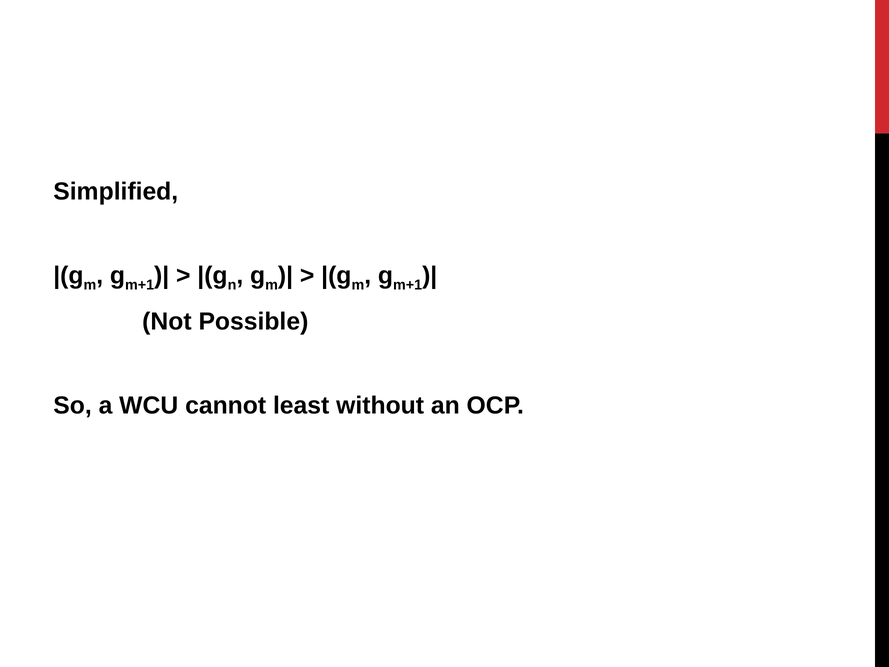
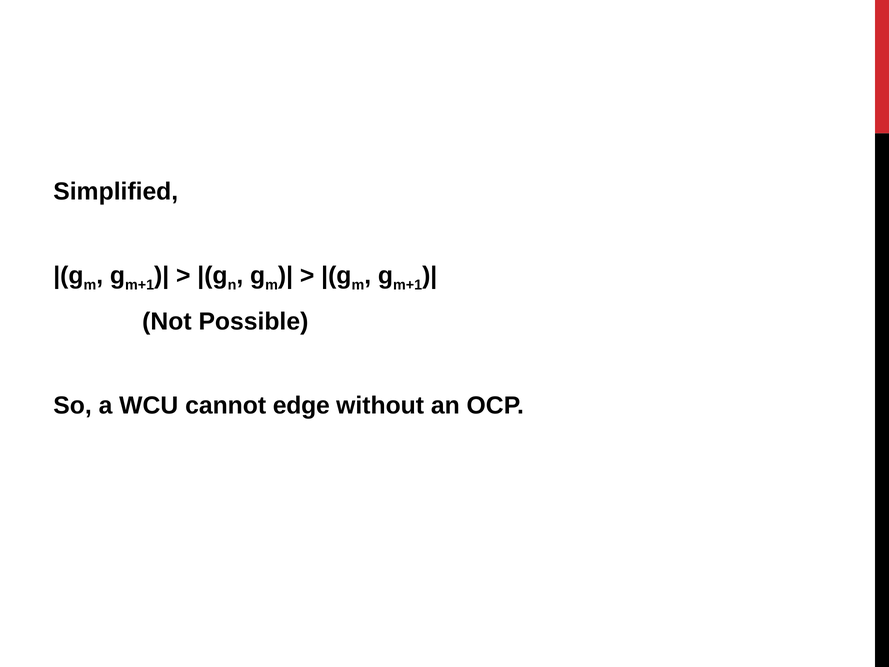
least: least -> edge (301, 405)
